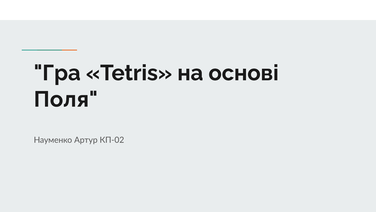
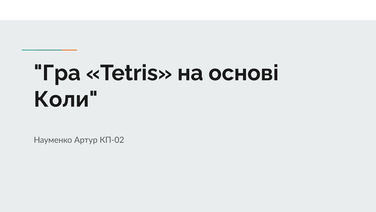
Поля: Поля -> Коли (66, 99)
